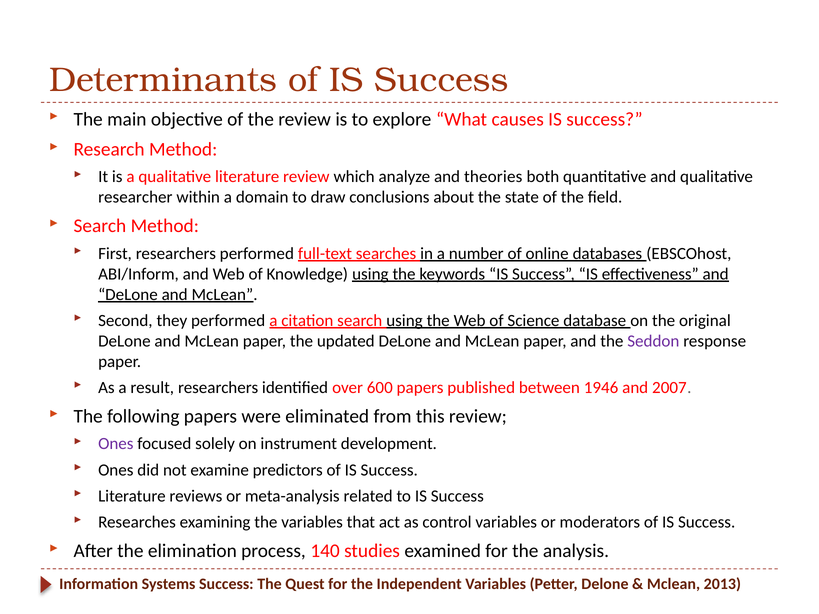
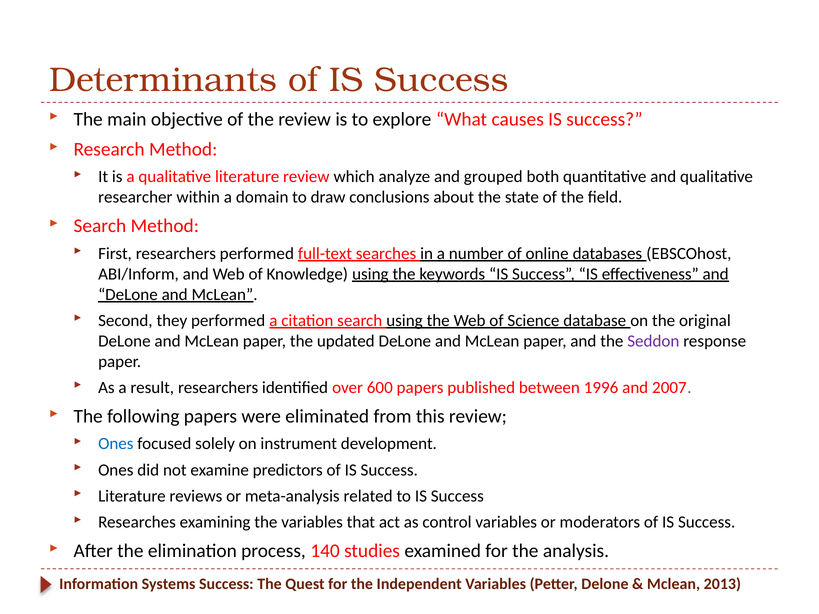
theories: theories -> grouped (493, 177)
1946: 1946 -> 1996 (601, 388)
Ones colour: purple -> blue (116, 444)
